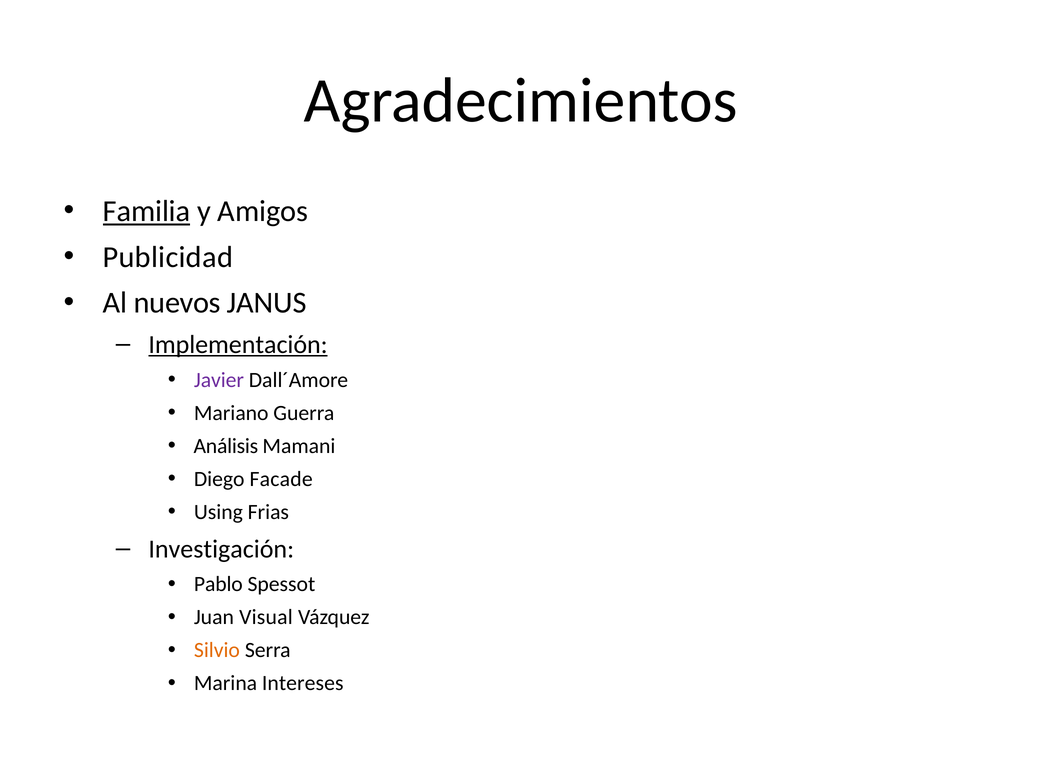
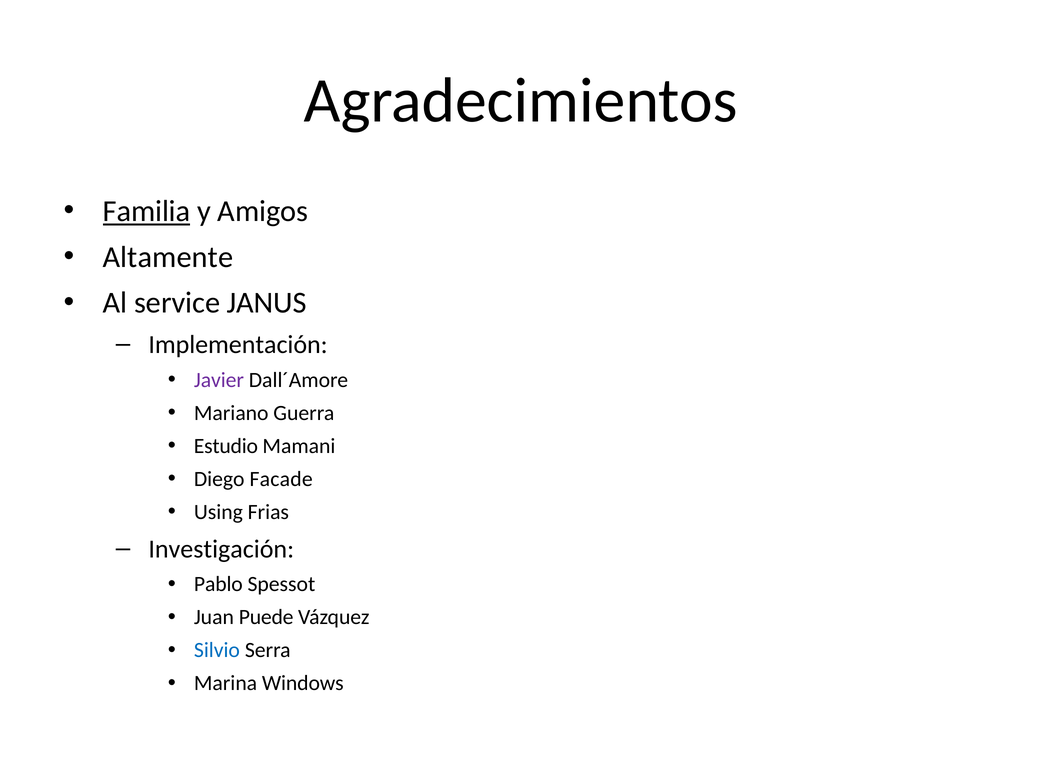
Publicidad: Publicidad -> Altamente (168, 257)
nuevos: nuevos -> service (177, 303)
Implementación underline: present -> none (238, 344)
Análisis: Análisis -> Estudio (226, 446)
Visual: Visual -> Puede (266, 617)
Silvio colour: orange -> blue (217, 650)
Intereses: Intereses -> Windows (303, 683)
